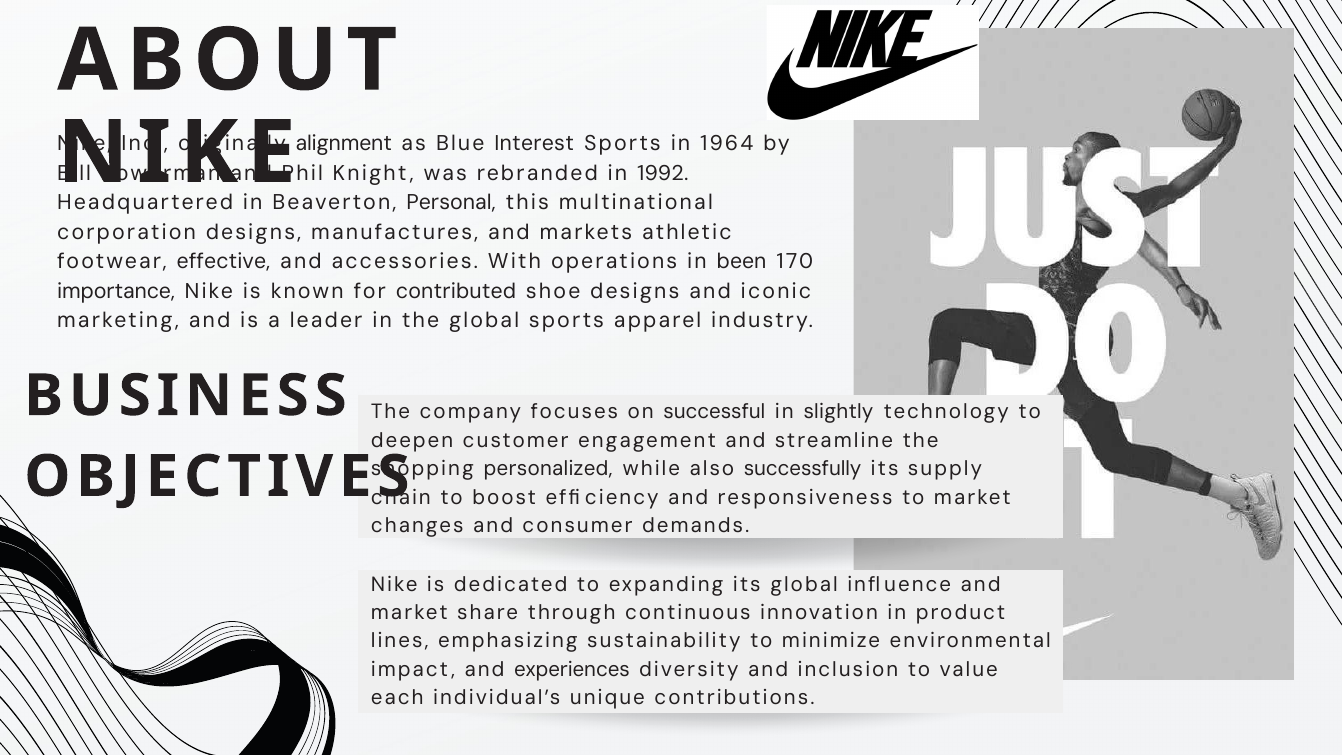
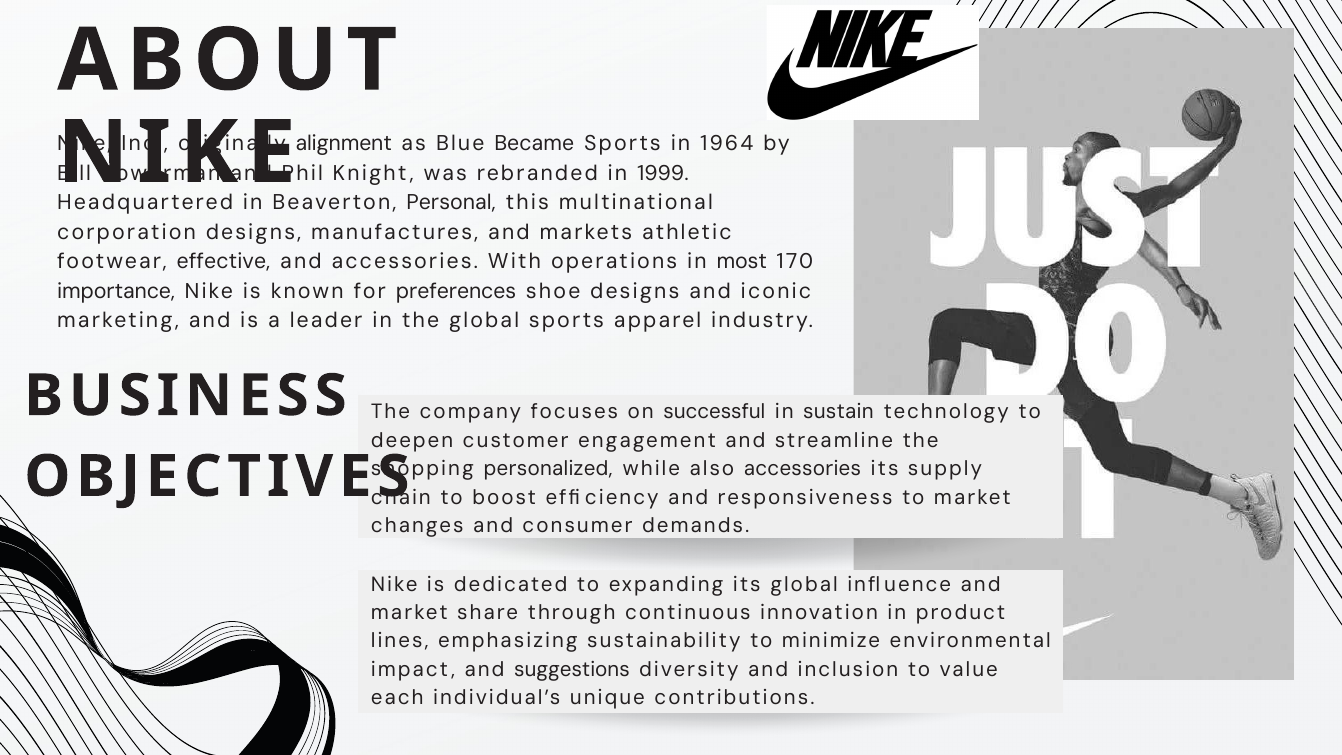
Interest: Interest -> Became (534, 144)
1992: 1992 -> 1999 (663, 173)
been: been -> most (742, 262)
contributed: contributed -> preferences (456, 291)
slightly: slightly -> sustain (838, 412)
also successfully: successfully -> accessories (802, 469)
experiences: experiences -> suggestions (572, 669)
